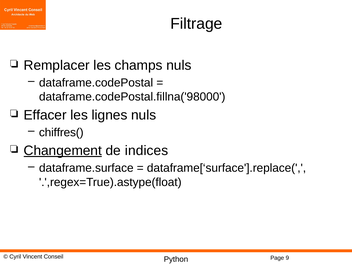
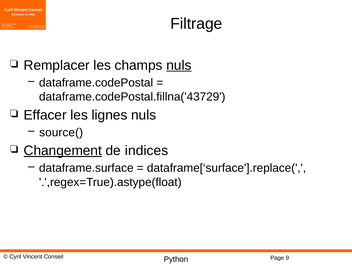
nuls underline: none -> present (179, 65)
dataframe.codePostal.fillna('98000: dataframe.codePostal.fillna('98000 -> dataframe.codePostal.fillna('43729 (132, 97)
chiffres(: chiffres( -> source( (61, 132)
